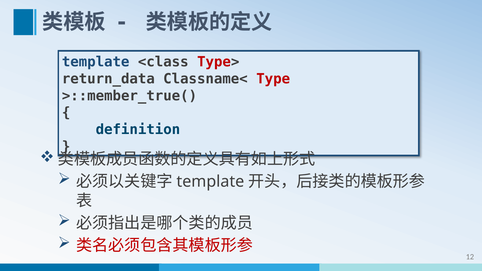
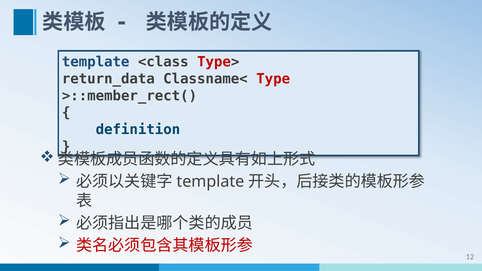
>::member_true(: >::member_true( -> >::member_rect( (129, 96)
